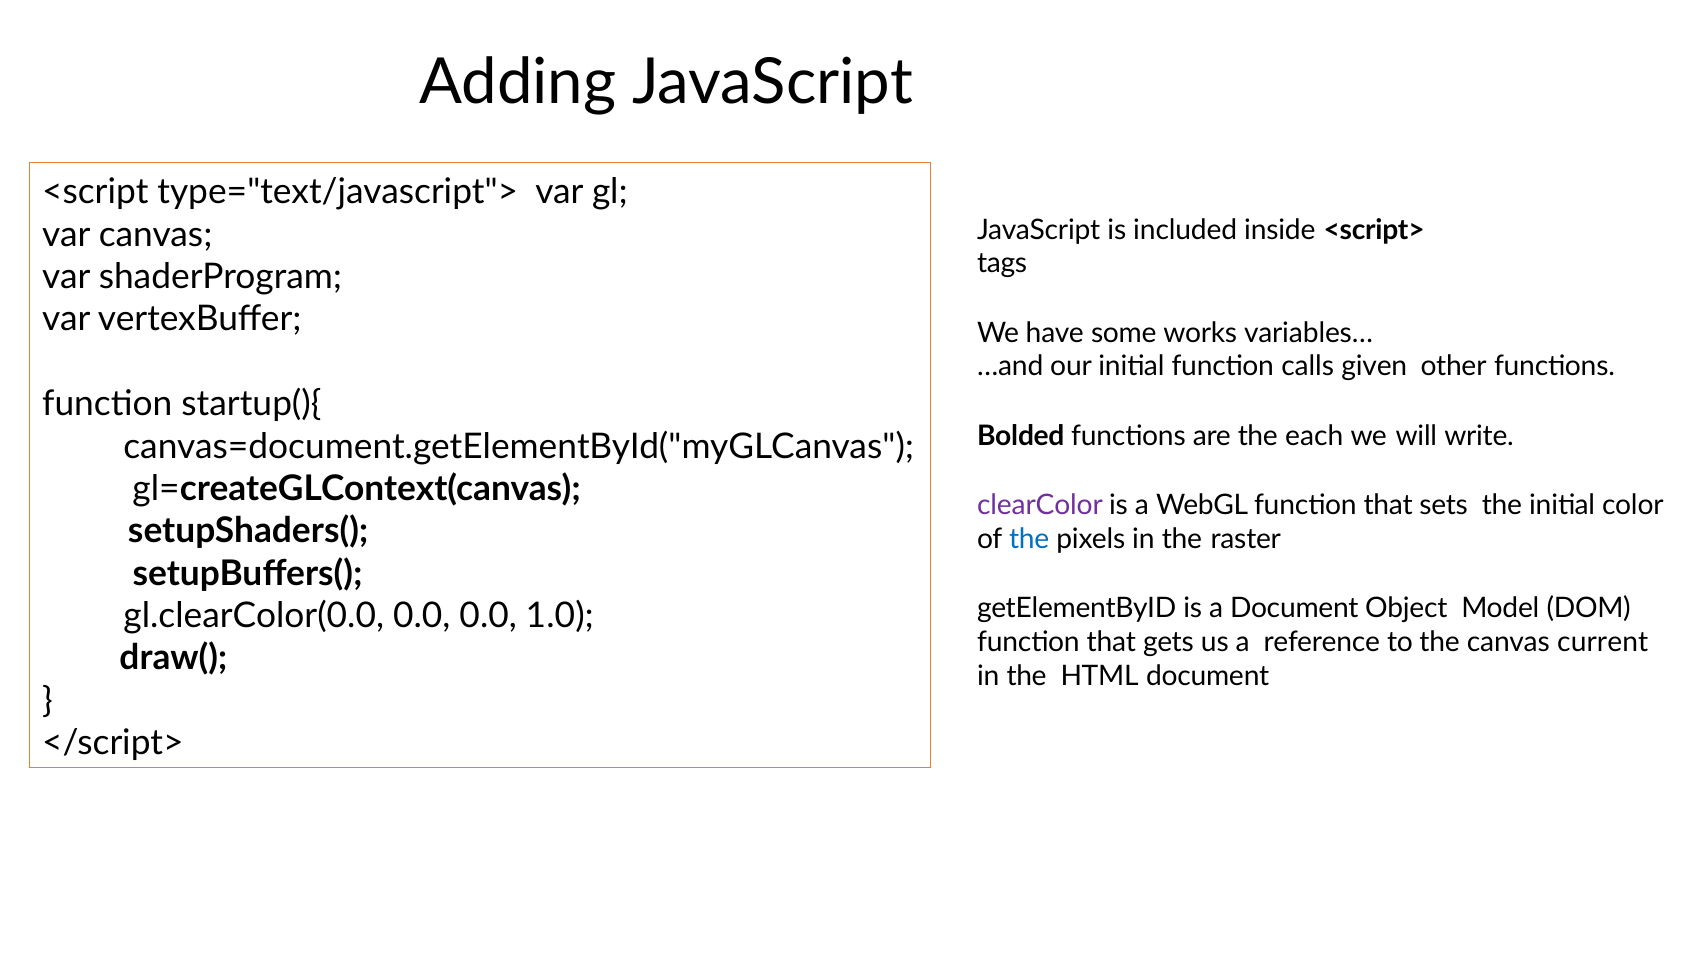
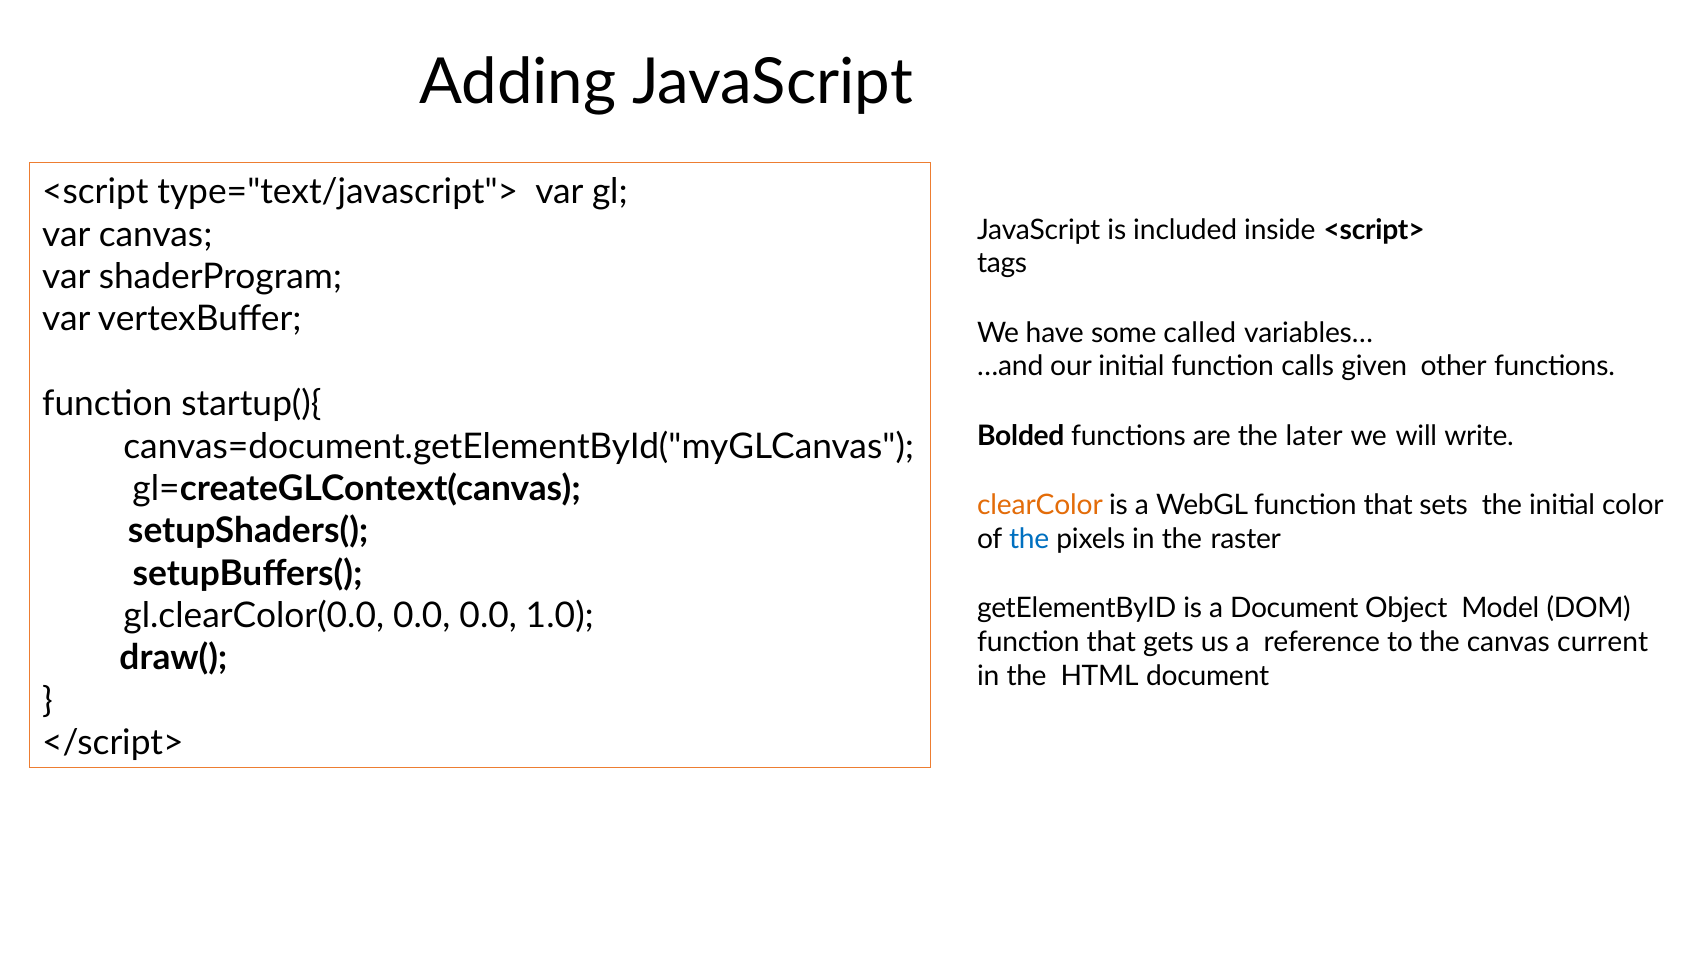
works: works -> called (1200, 333)
each: each -> later (1314, 436)
clearColor colour: purple -> orange (1040, 505)
